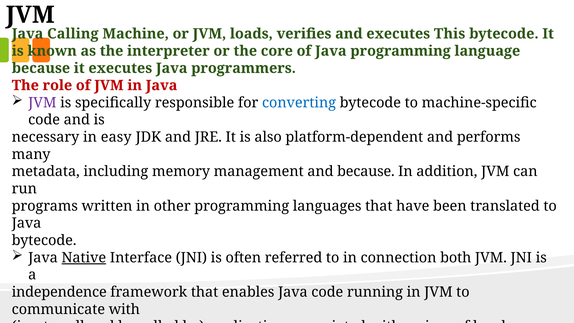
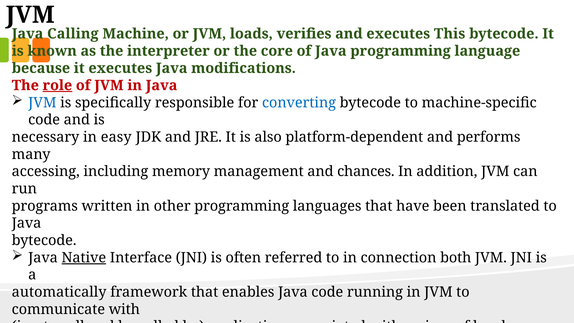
programmers: programmers -> modifications (244, 68)
role underline: none -> present (57, 85)
JVM colour: purple -> blue (42, 103)
metadata: metadata -> accessing (46, 172)
and because: because -> chances (366, 172)
independence: independence -> automatically (59, 292)
